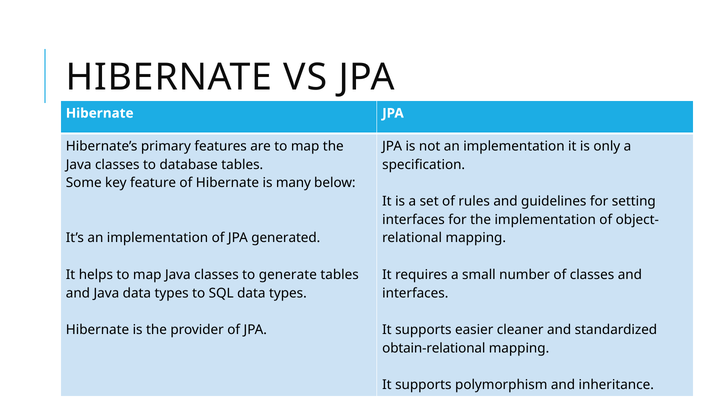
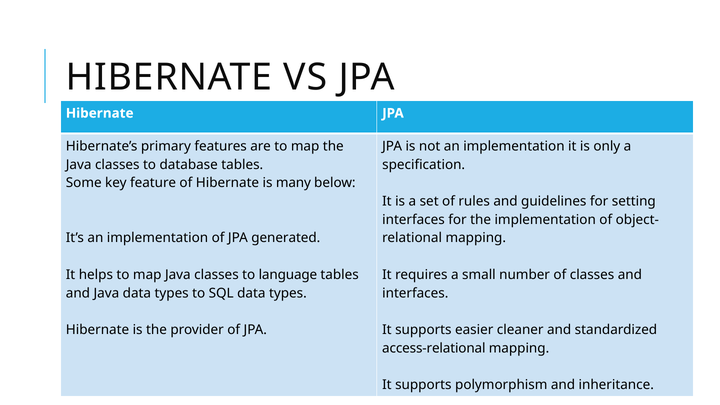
generate: generate -> language (288, 275)
obtain-relational: obtain-relational -> access-relational (434, 348)
